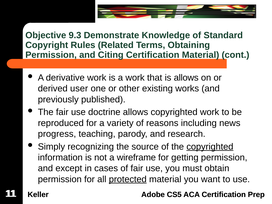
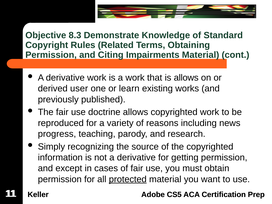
9.3: 9.3 -> 8.3 (75, 35)
Citing Certification: Certification -> Impairments (153, 55)
other: other -> learn (129, 89)
copyrighted underline: present -> none (210, 147)
not a wireframe: wireframe -> derivative (136, 157)
